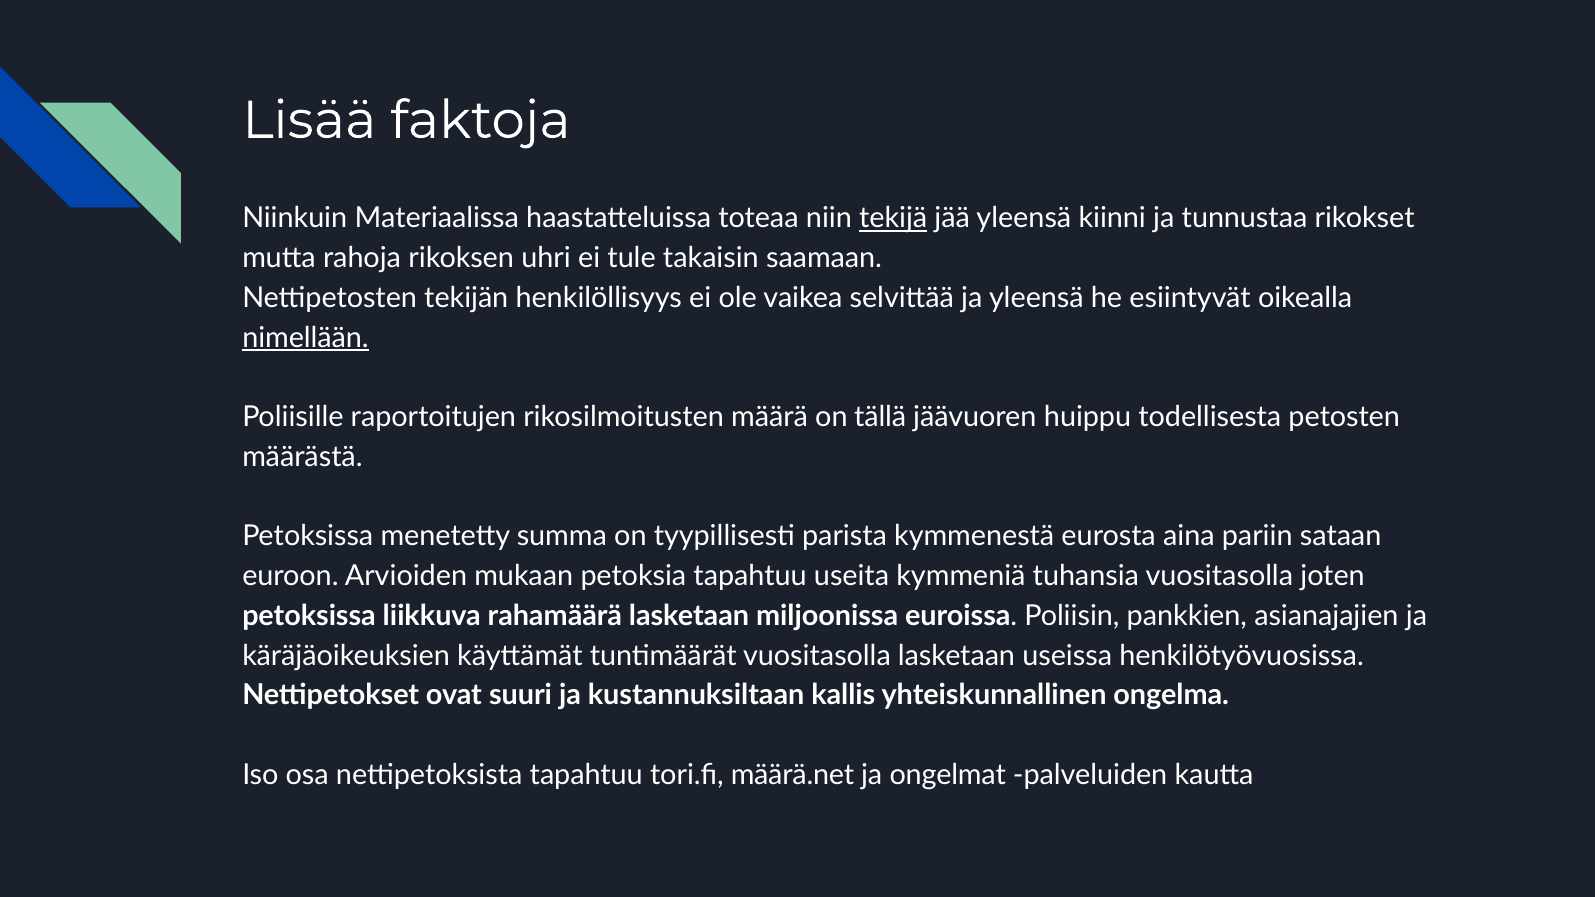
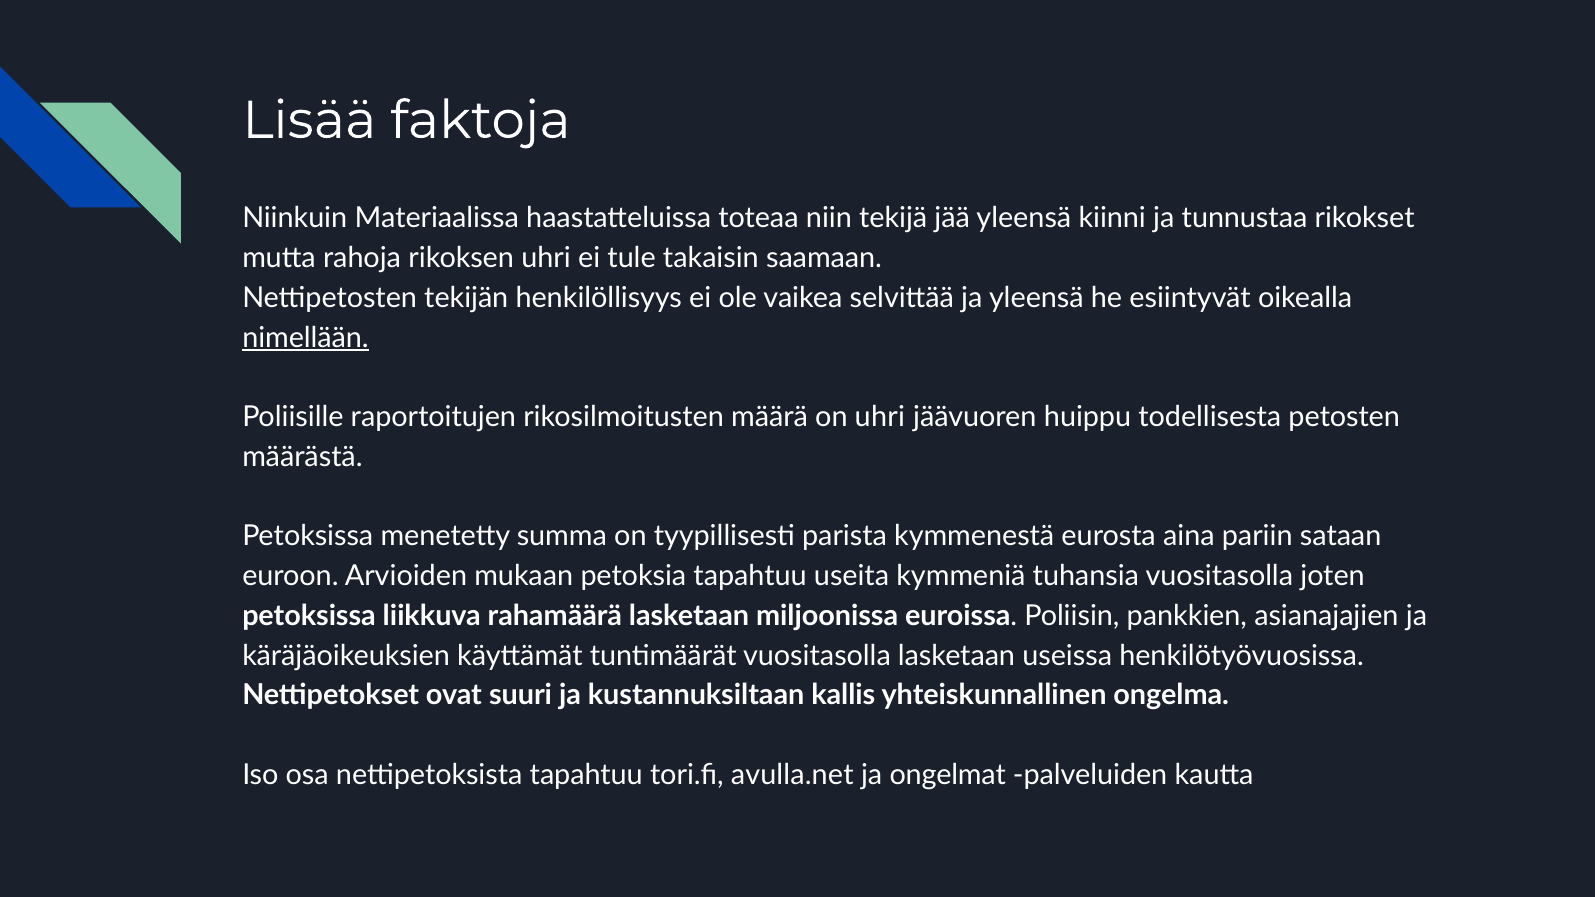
tekijä underline: present -> none (893, 218)
on tällä: tällä -> uhri (880, 417)
määrä.net: määrä.net -> avulla.net (792, 775)
